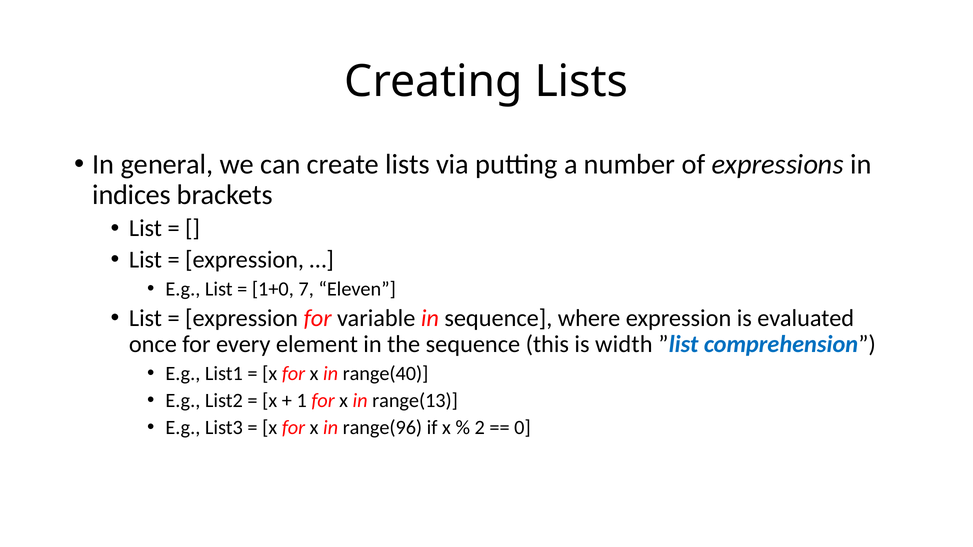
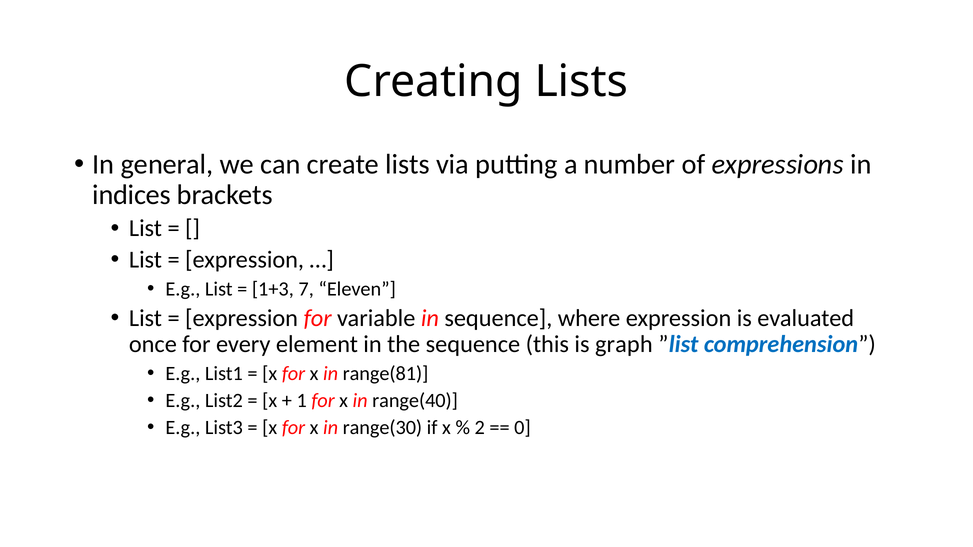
1+0: 1+0 -> 1+3 (273, 289)
width: width -> graph (624, 344)
range(40: range(40 -> range(81 (386, 374)
range(13: range(13 -> range(40 (415, 401)
range(96: range(96 -> range(30 (382, 428)
